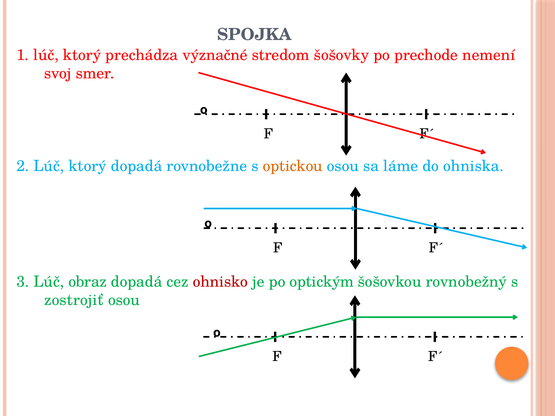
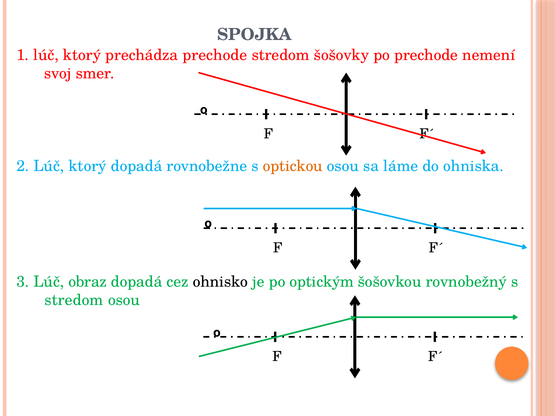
prechádza význačné: význačné -> prechode (215, 55)
ohnisko colour: red -> black (220, 282)
zostrojiť: zostrojiť -> stredom (74, 300)
